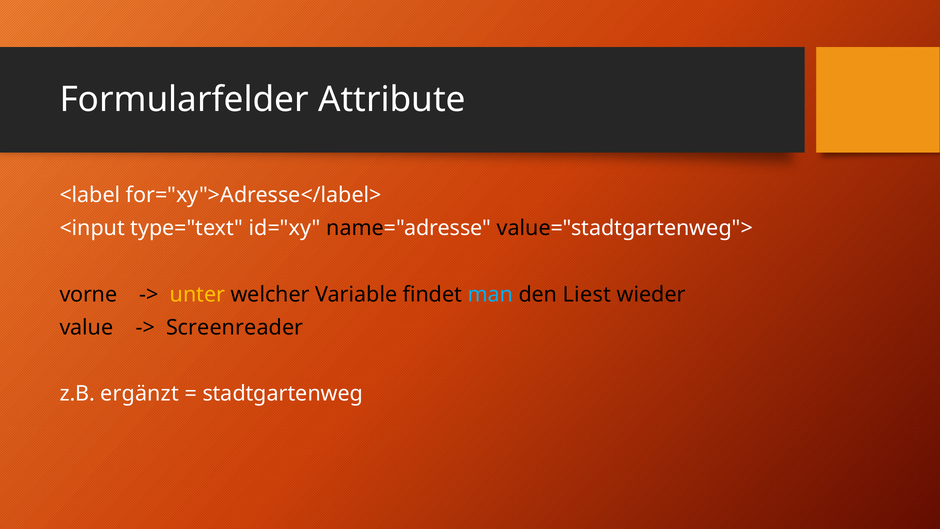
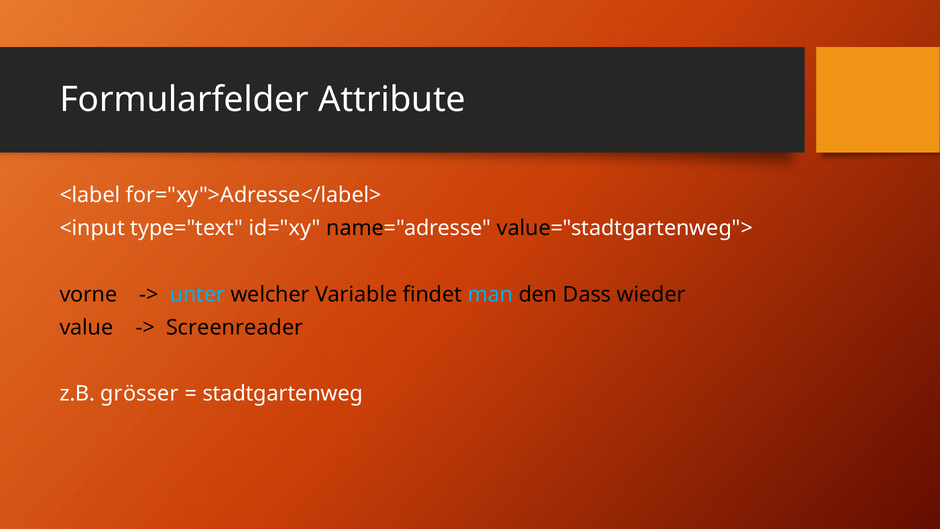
unter colour: yellow -> light blue (197, 294)
Liest: Liest -> Dass (587, 294)
ergänzt: ergänzt -> grösser (140, 393)
